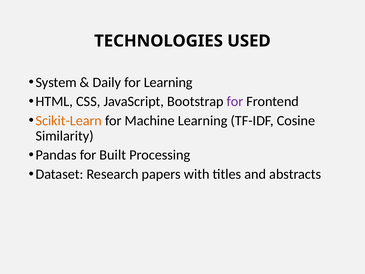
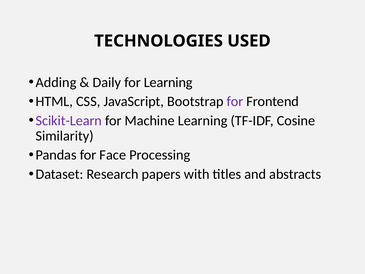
System: System -> Adding (56, 82)
Scikit-Learn colour: orange -> purple (69, 120)
Built: Built -> Face (113, 155)
